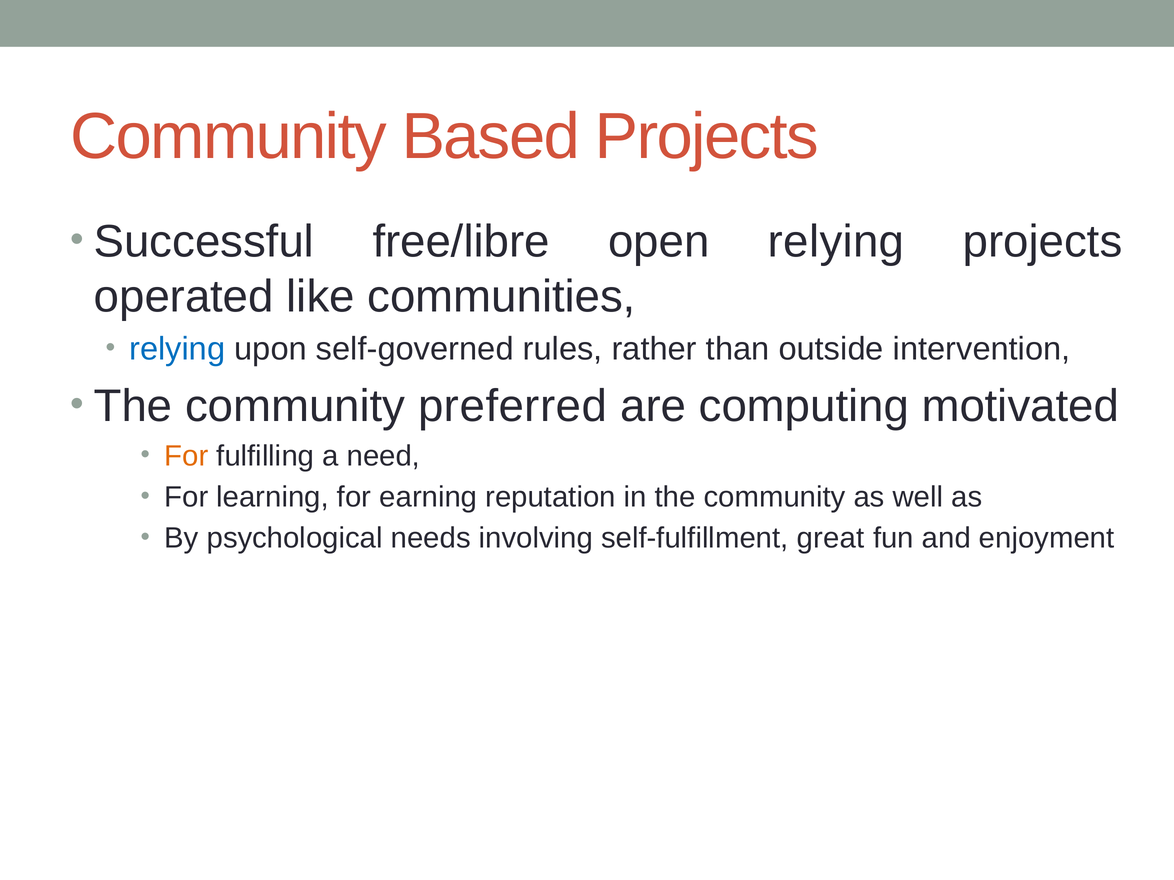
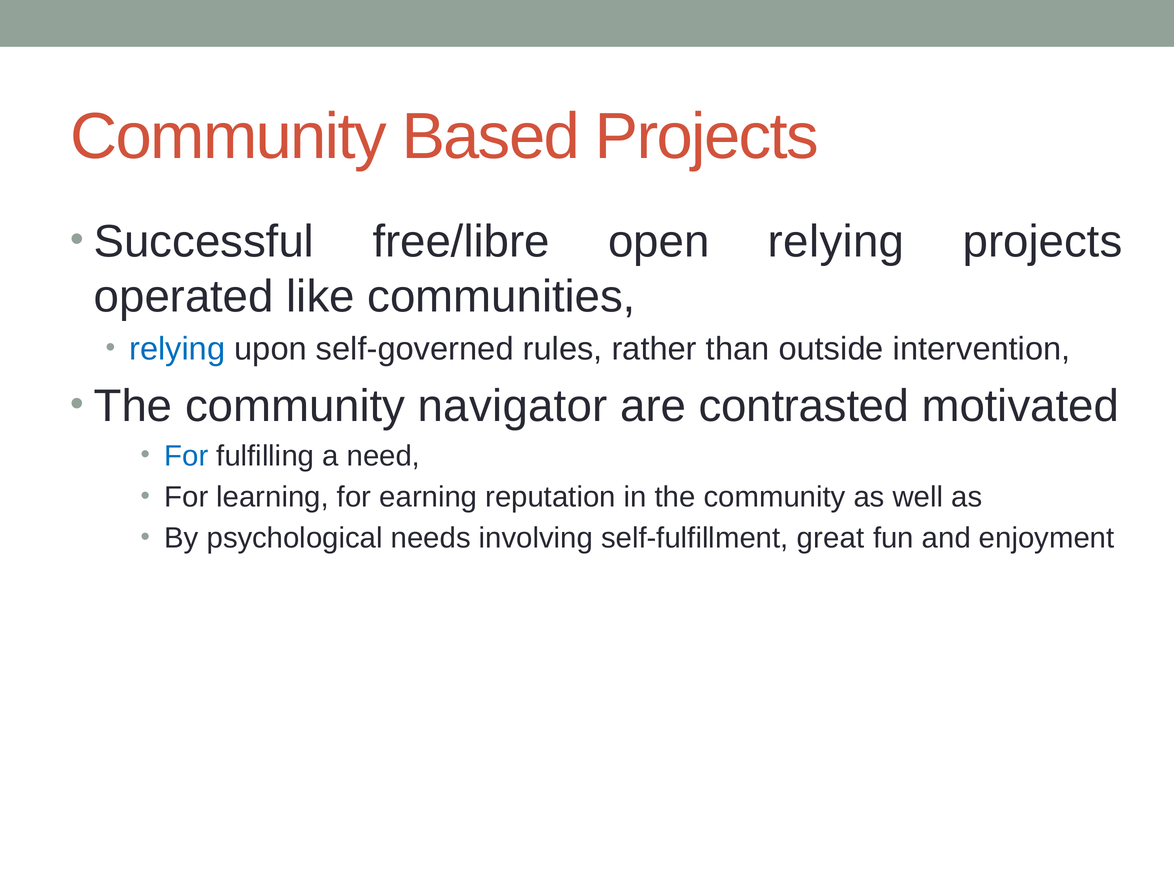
preferred: preferred -> navigator (513, 406)
computing: computing -> contrasted (804, 406)
For colour: orange -> blue (186, 456)
